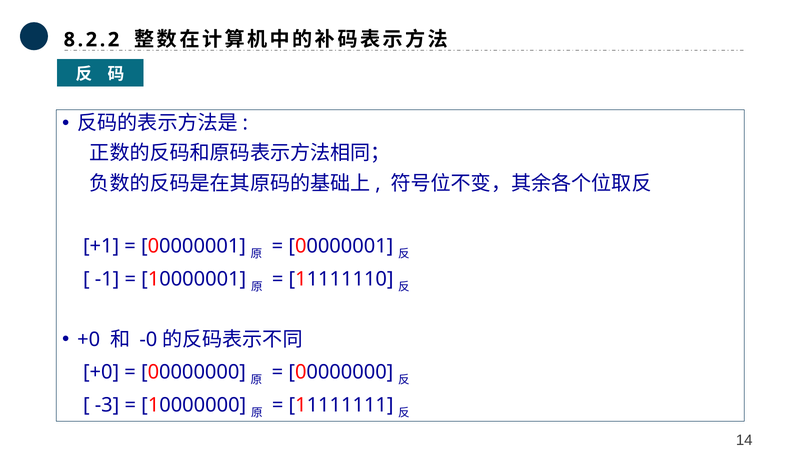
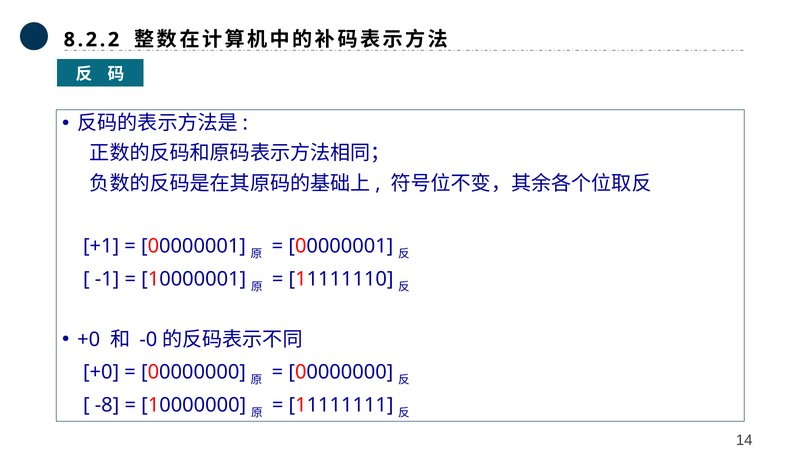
-3: -3 -> -8 (107, 405)
